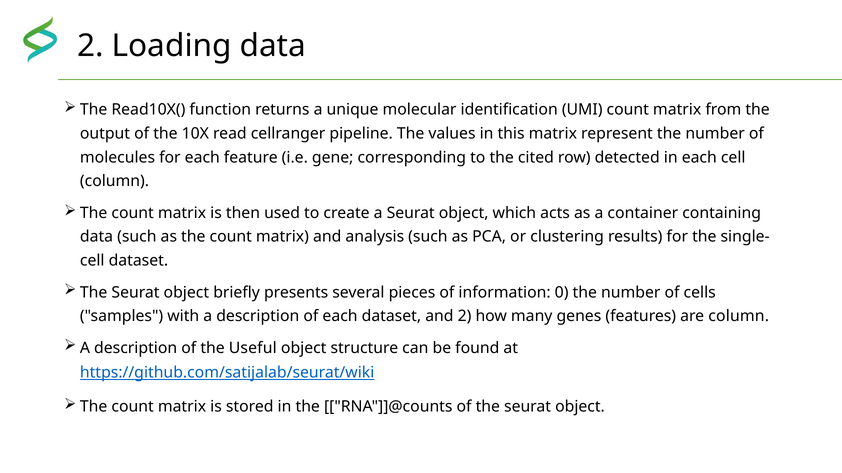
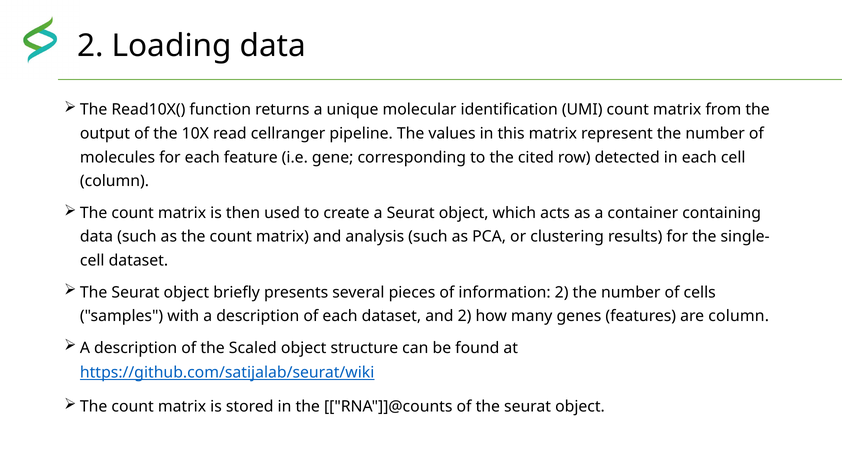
information 0: 0 -> 2 (562, 293)
Useful: Useful -> Scaled (253, 348)
